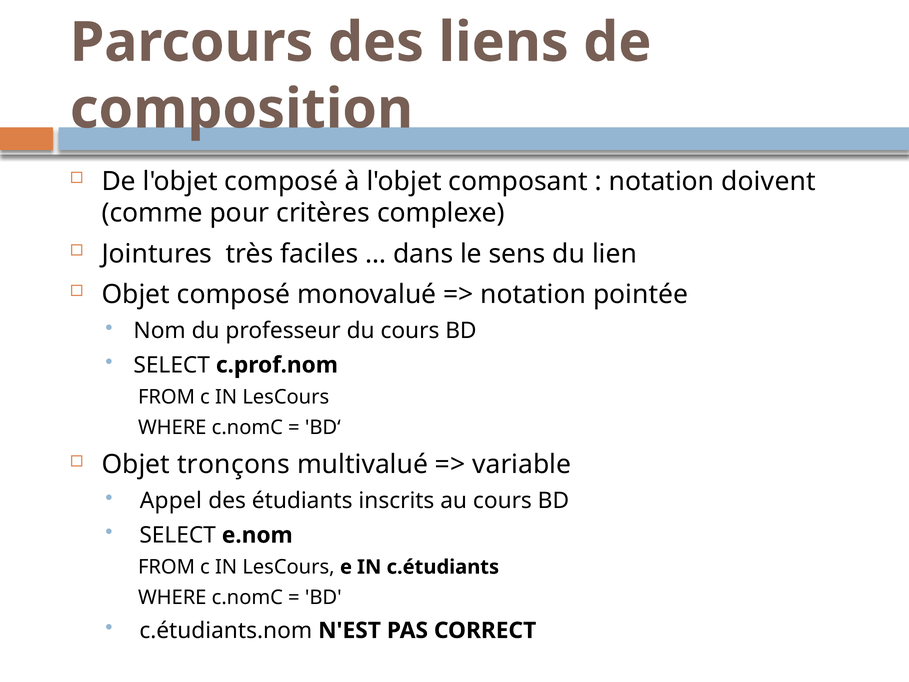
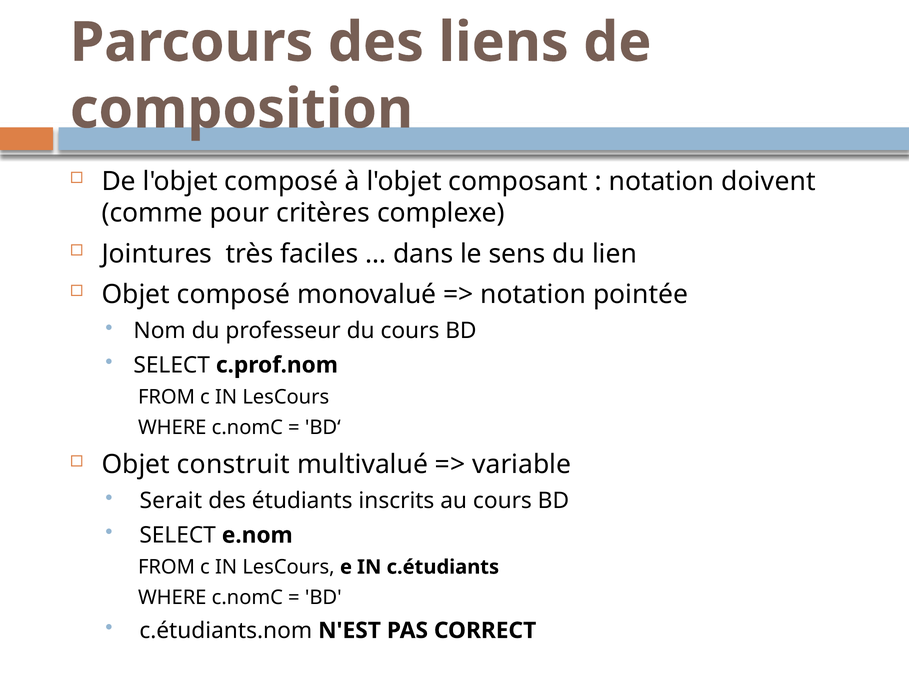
tronçons: tronçons -> construit (233, 465)
Appel: Appel -> Serait (171, 501)
